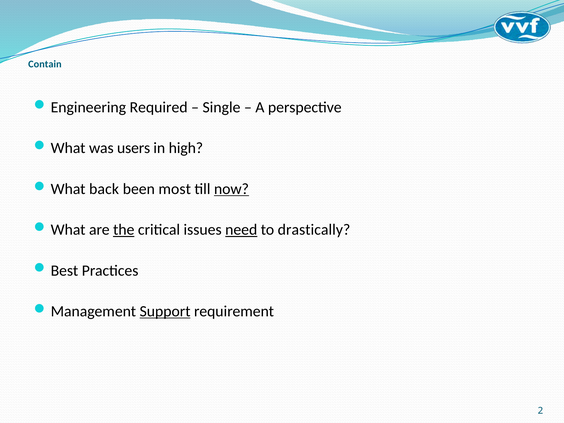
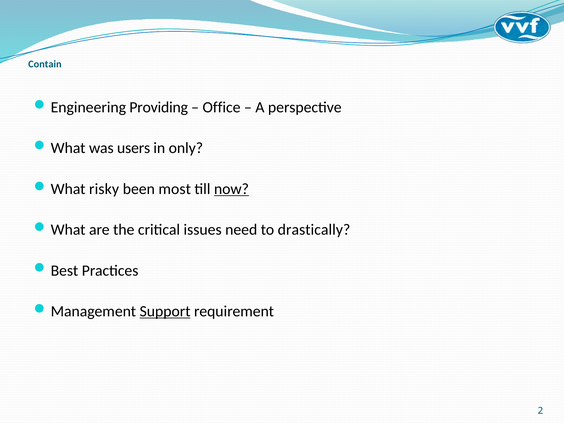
Required: Required -> Providing (159, 107)
Single: Single -> Office (221, 107)
high: high -> only (186, 148)
back: back -> risky (104, 189)
the underline: present -> none (124, 230)
need underline: present -> none (241, 230)
